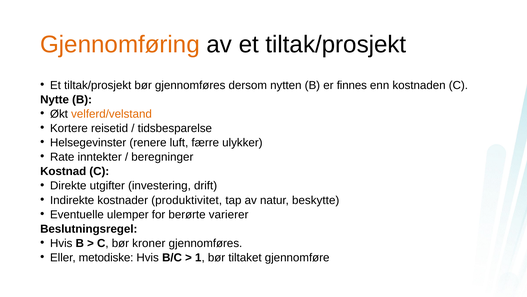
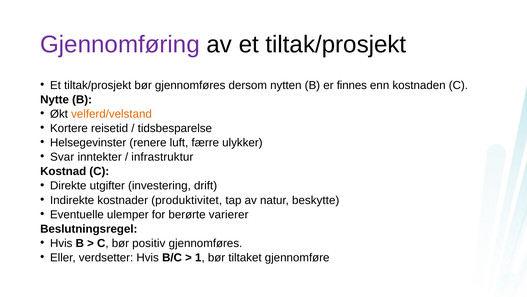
Gjennomføring colour: orange -> purple (120, 44)
Rate: Rate -> Svar (62, 157)
beregninger: beregninger -> infrastruktur (162, 157)
kroner: kroner -> positiv (149, 243)
metodiske: metodiske -> verdsetter (106, 257)
